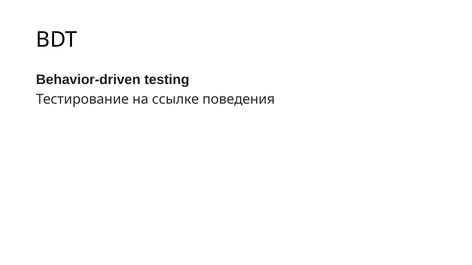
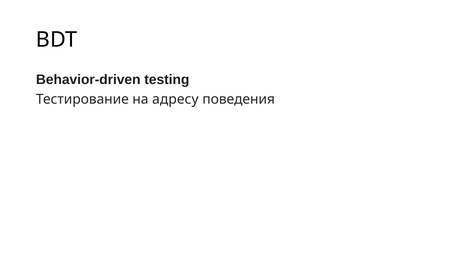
ссылке: ссылке -> адресу (175, 100)
